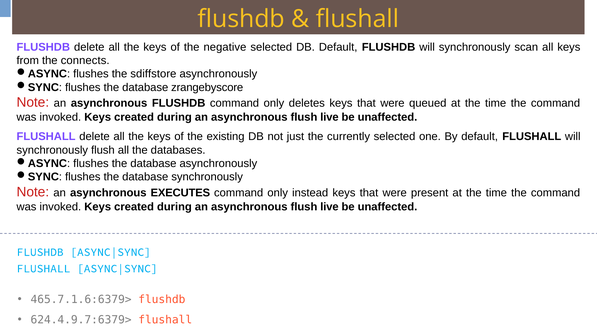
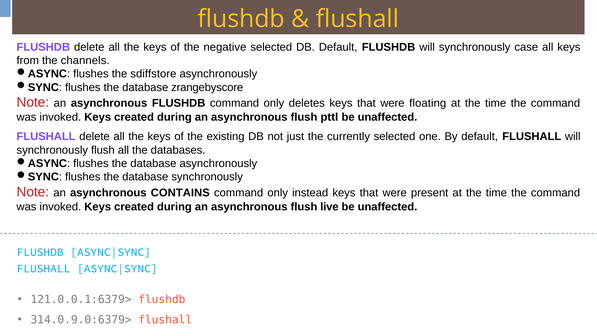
scan: scan -> case (526, 47)
connects: connects -> channels (85, 60)
queued: queued -> floating (428, 103)
live: live -> pttl (329, 117)
EXECUTES: EXECUTES -> CONTAINS (180, 193)
465.7.1.6:6379>: 465.7.1.6:6379> -> 121.0.0.1:6379> (81, 299)
624.4.9.7:6379>: 624.4.9.7:6379> -> 314.0.9.0:6379> (81, 319)
